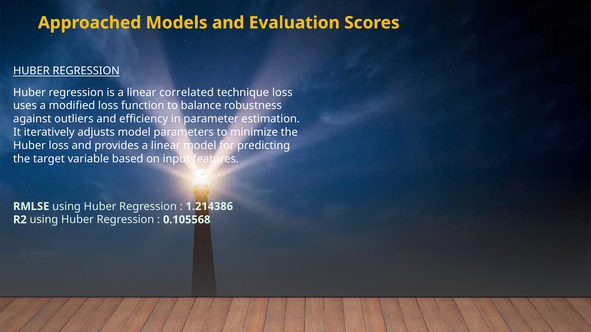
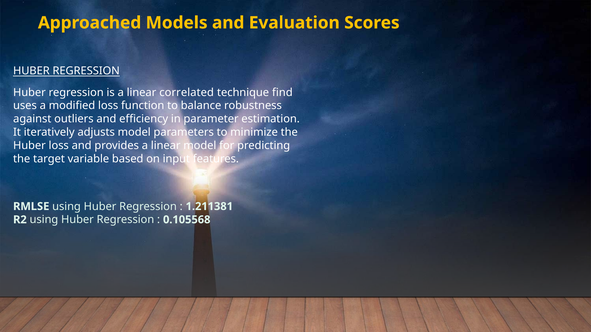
technique loss: loss -> find (282, 93)
1.214386: 1.214386 -> 1.211381 (209, 207)
